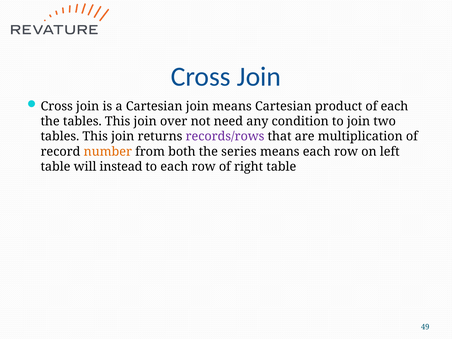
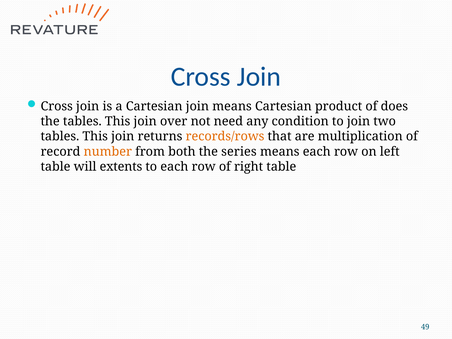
of each: each -> does (394, 106)
records/rows colour: purple -> orange (225, 136)
instead: instead -> extents (121, 167)
